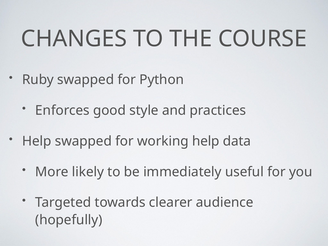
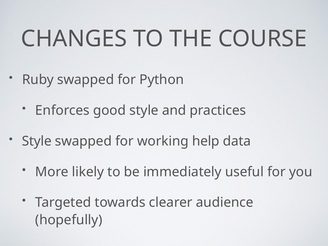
Help: Help -> Style (37, 141)
